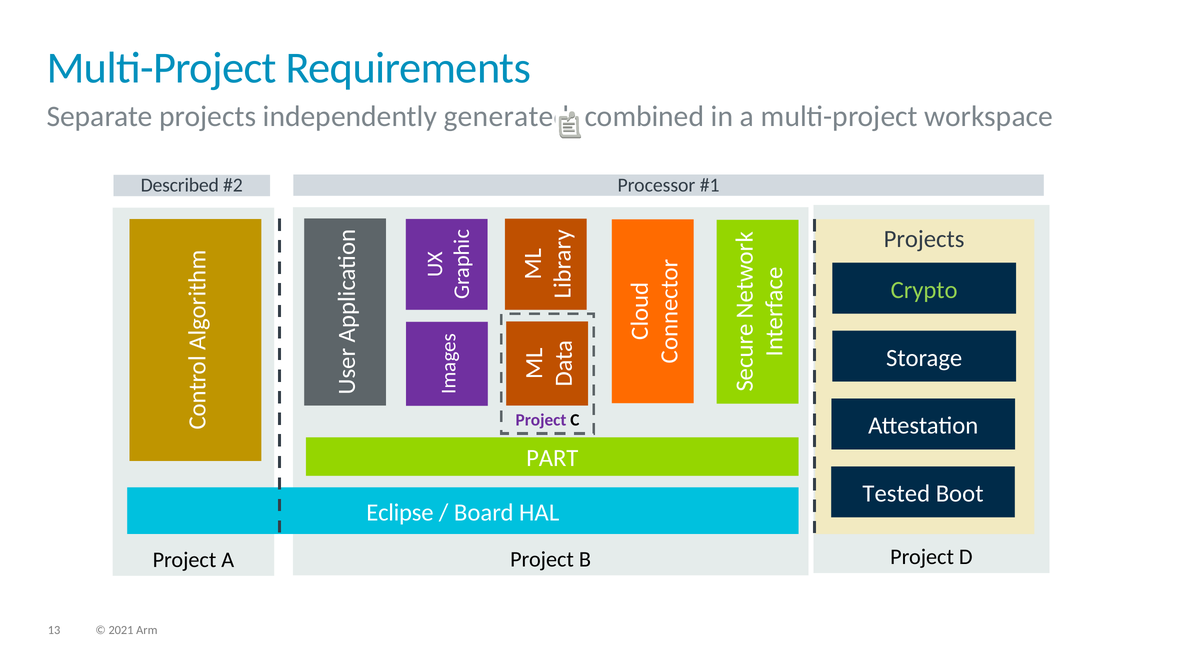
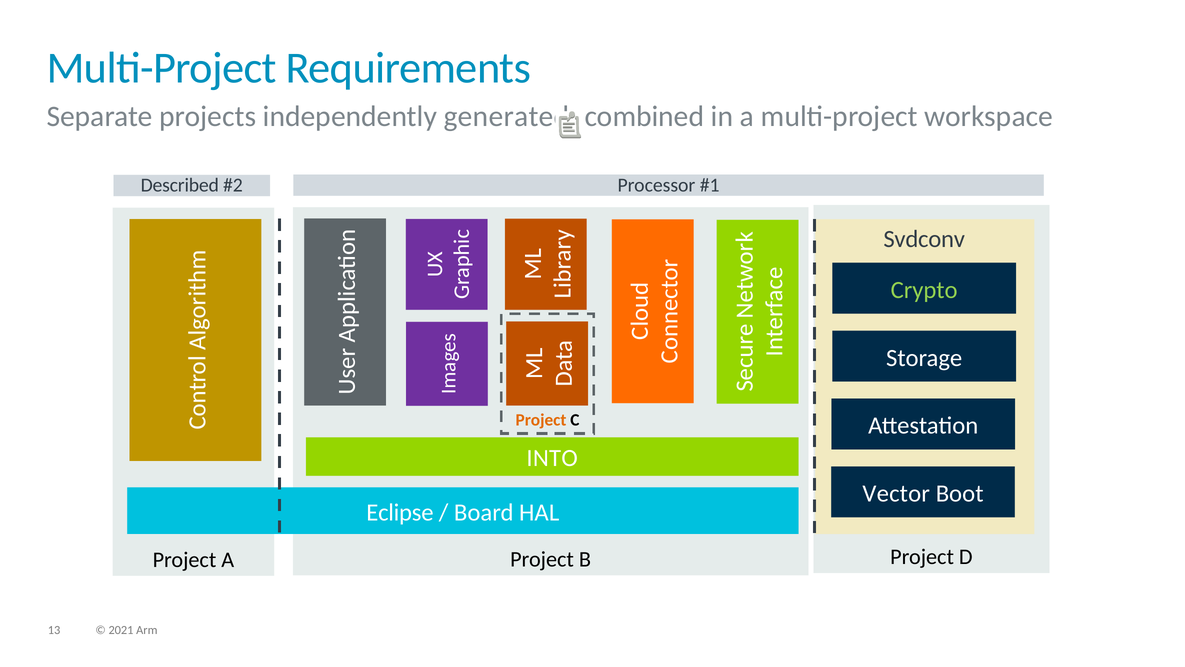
Projects: Projects -> Svdconv (924, 239)
Project colour: purple -> orange (541, 420)
PART: PART -> INTO (552, 458)
Tested: Tested -> Vector (896, 493)
